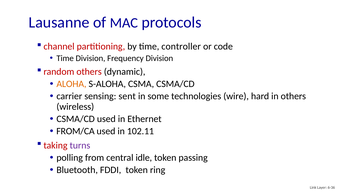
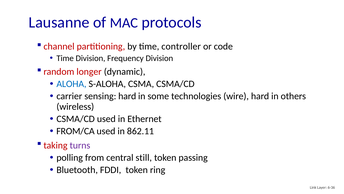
random others: others -> longer (89, 71)
ALOHA colour: orange -> blue (71, 84)
sensing sent: sent -> hard (127, 96)
102.11: 102.11 -> 862.11 (140, 131)
idle: idle -> still (144, 157)
